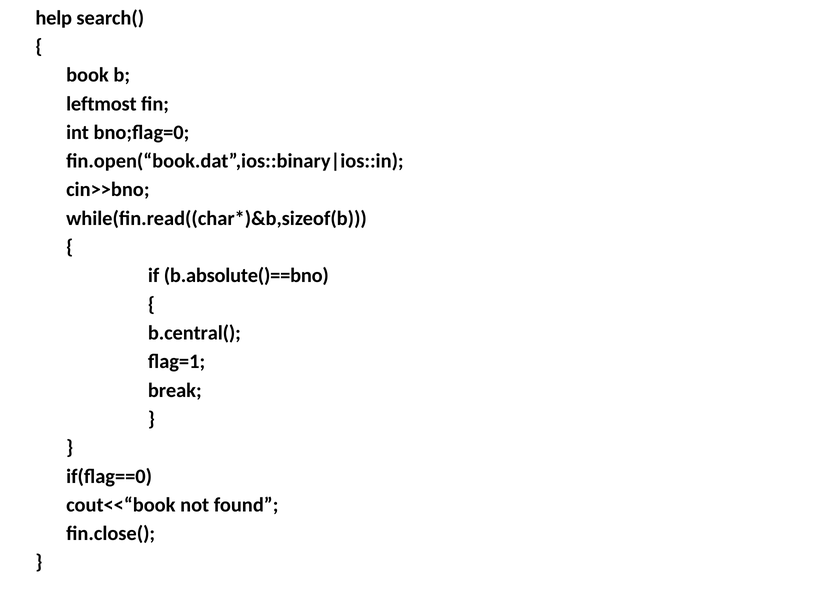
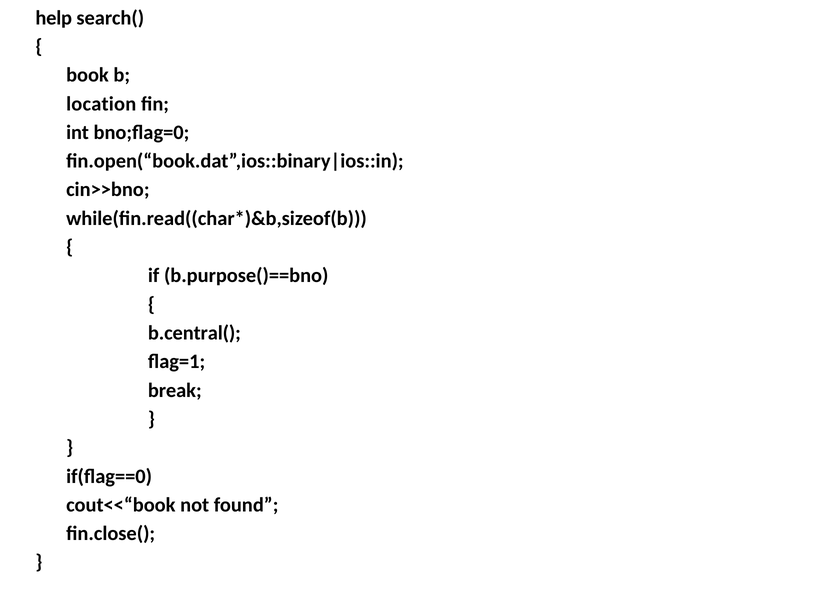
leftmost: leftmost -> location (101, 104)
b.absolute()==bno: b.absolute()==bno -> b.purpose()==bno (246, 275)
